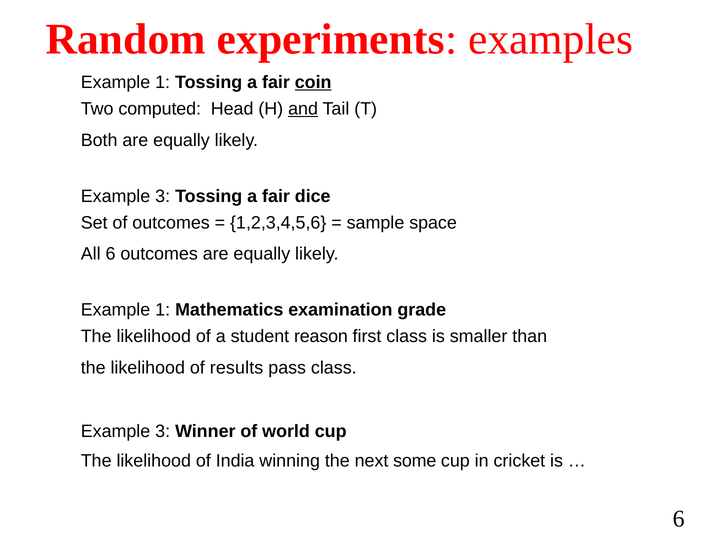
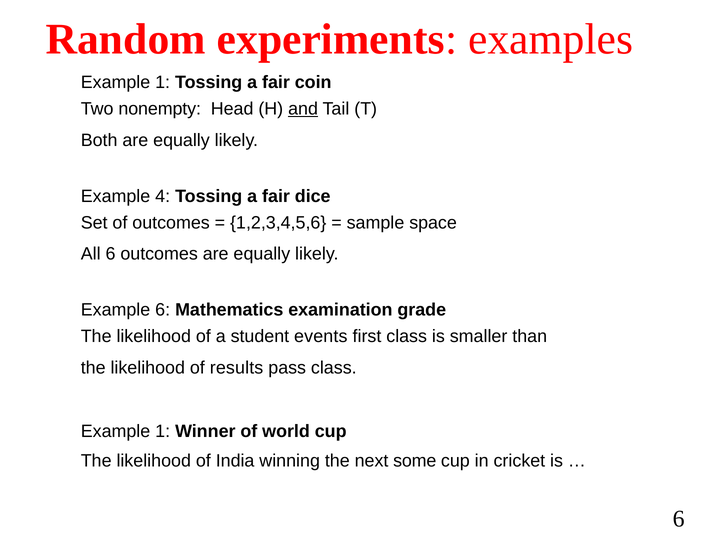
coin underline: present -> none (313, 82)
computed: computed -> nonempty (160, 109)
3: 3 -> 4 (163, 196)
1: 1 -> 6 (163, 309)
reason: reason -> events (321, 336)
3: 3 -> 1 (163, 431)
